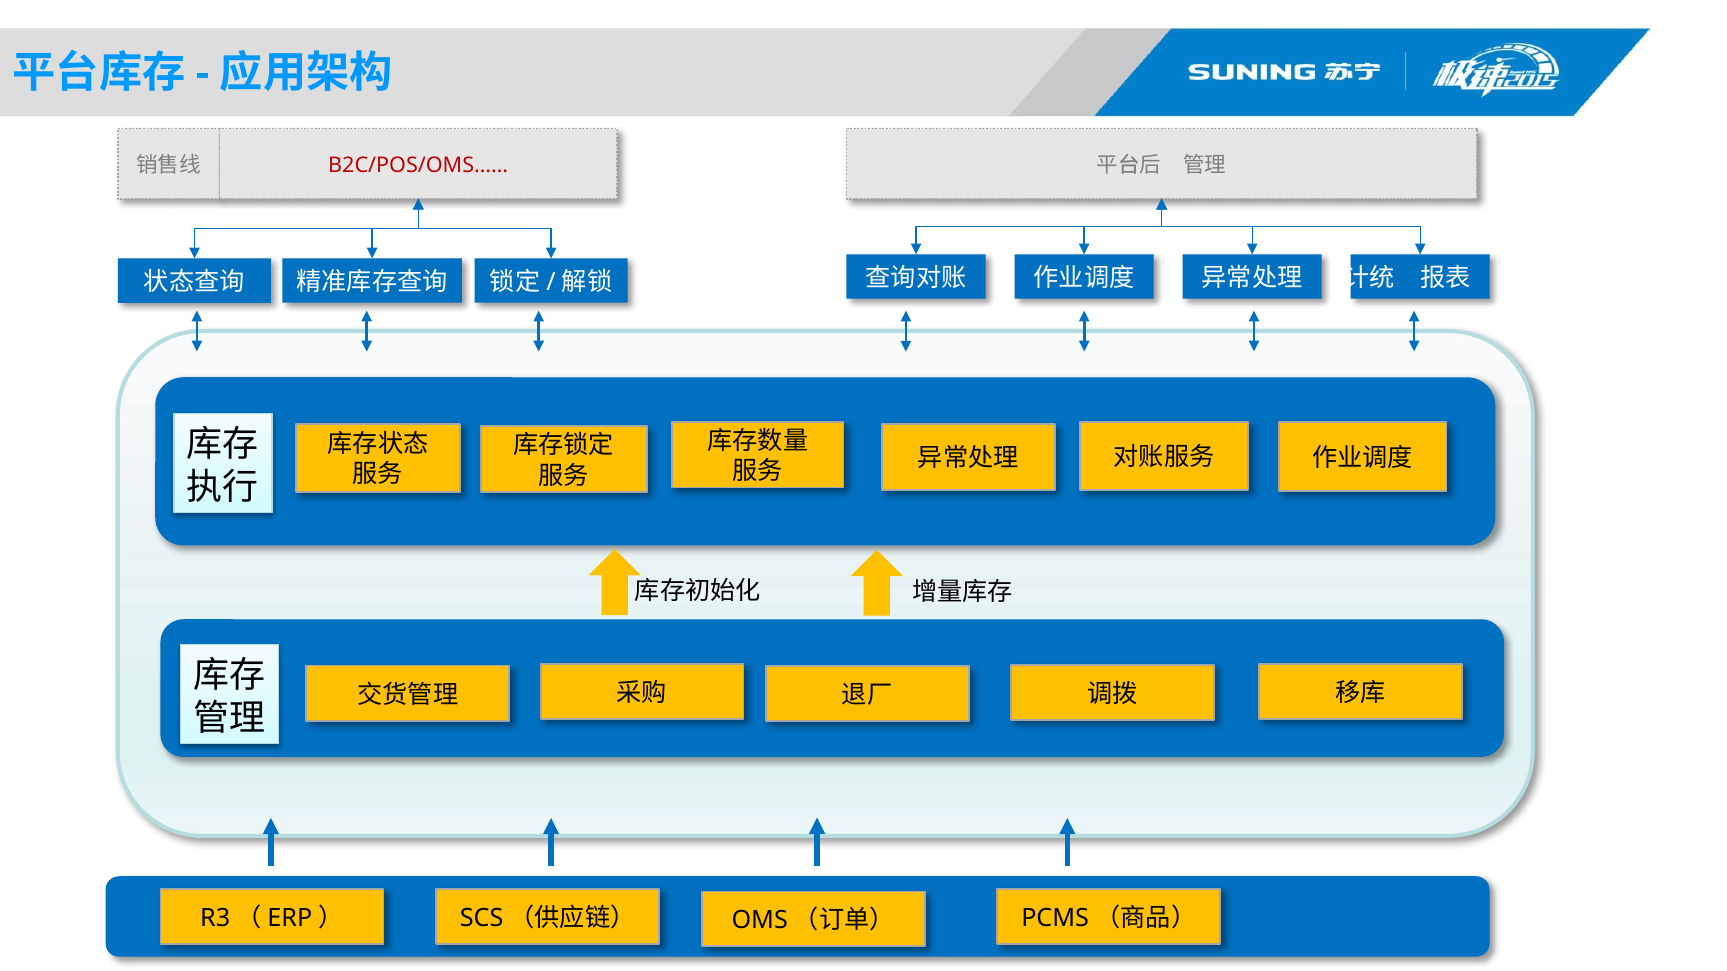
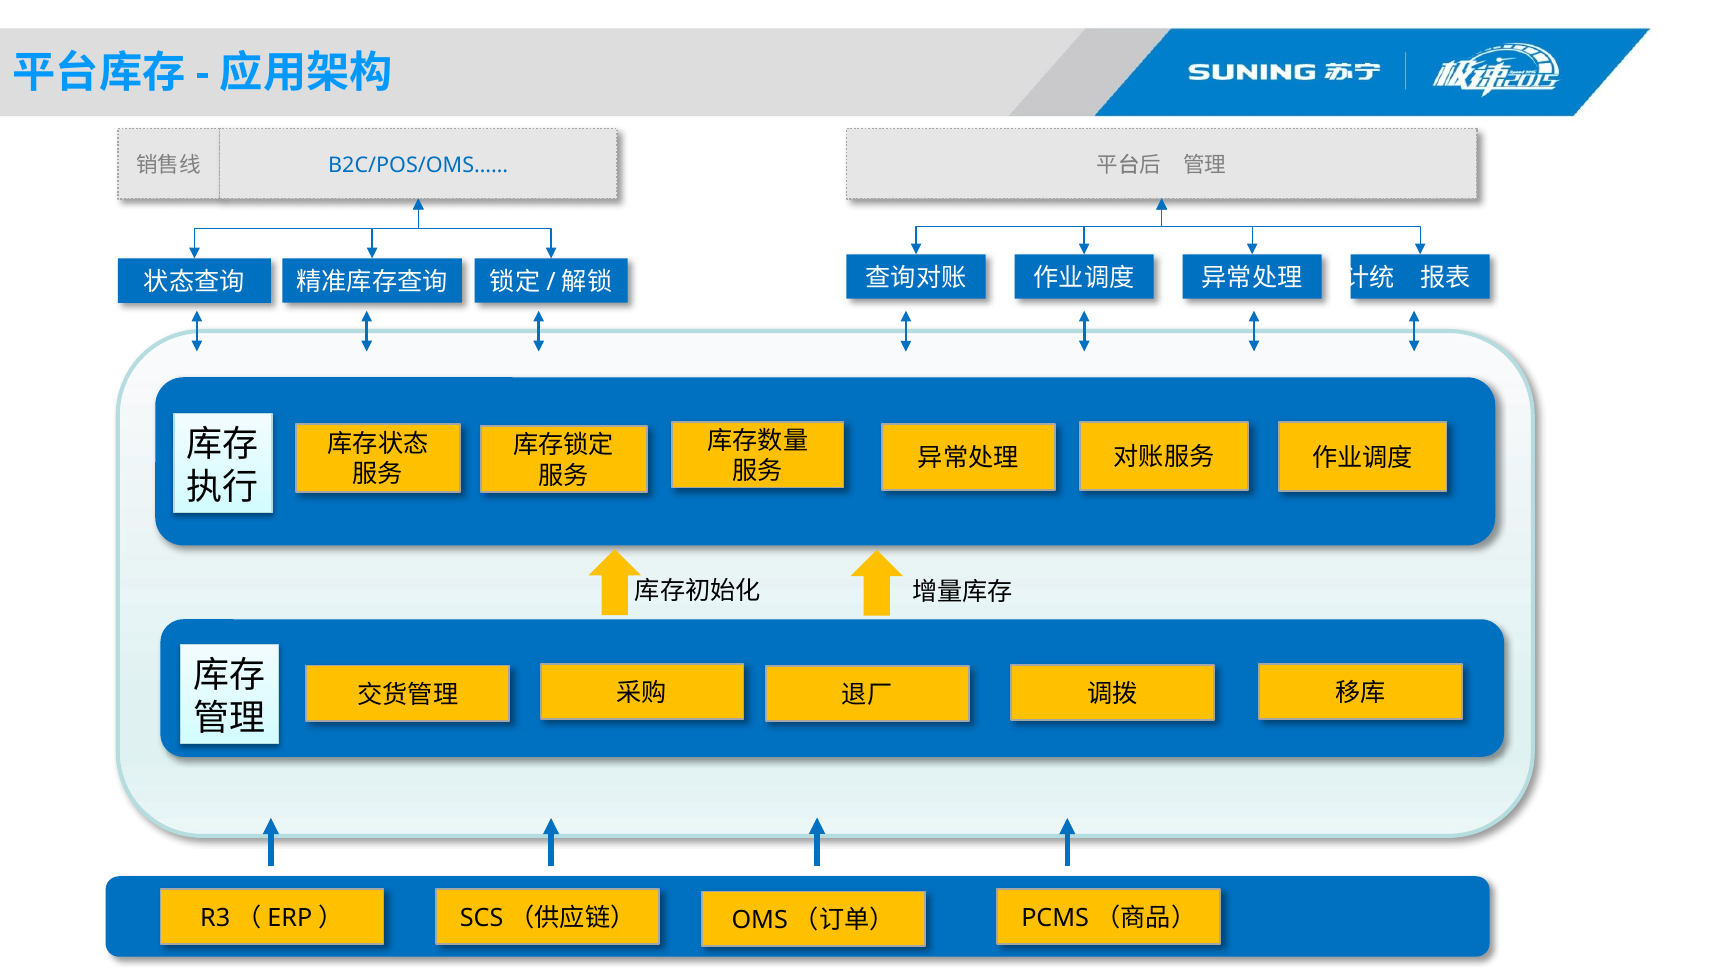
B2C/POS/OMS…… colour: red -> blue (418, 165)
